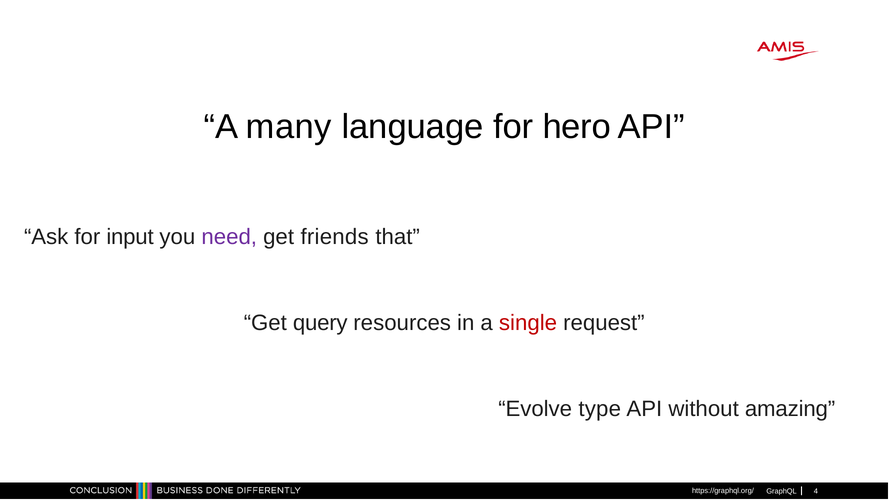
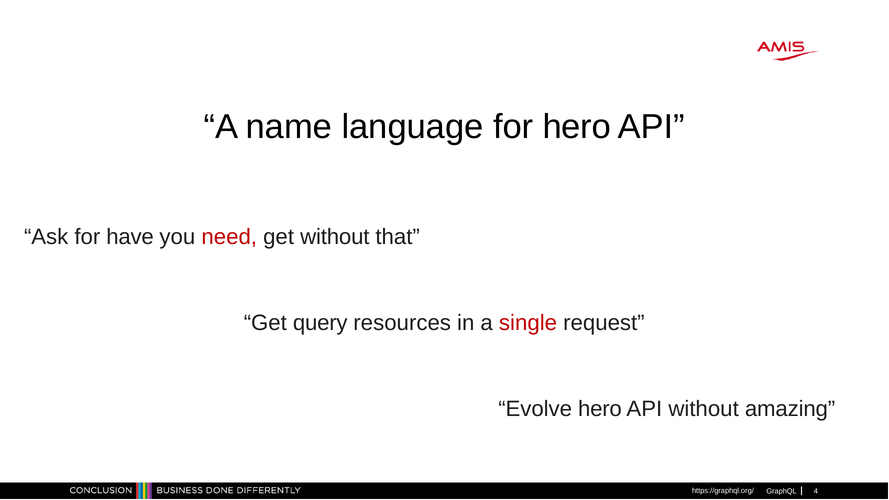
many: many -> name (289, 127)
input: input -> have (130, 237)
need colour: purple -> red (229, 237)
get friends: friends -> without (335, 237)
Evolve type: type -> hero (600, 409)
